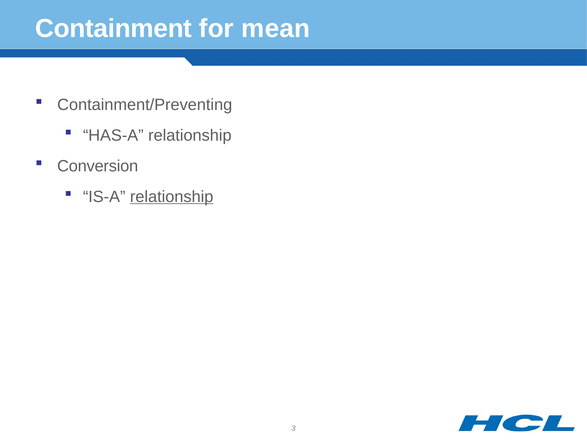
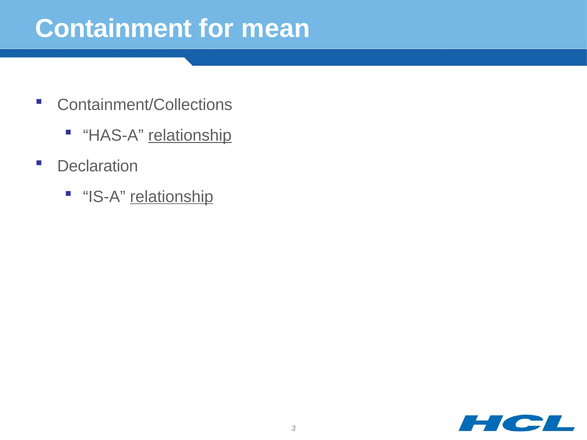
Containment/Preventing: Containment/Preventing -> Containment/Collections (145, 105)
relationship underline: none -> present (190, 135)
Conversion: Conversion -> Declaration (98, 166)
